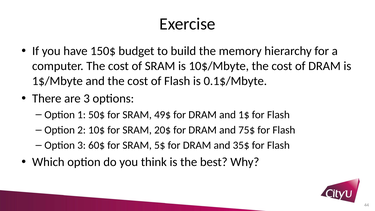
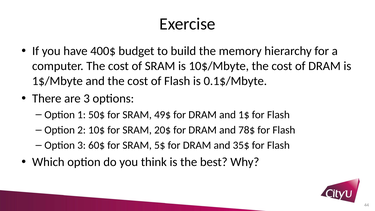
150$: 150$ -> 400$ (103, 51)
75$: 75$ -> 78$ (247, 130)
